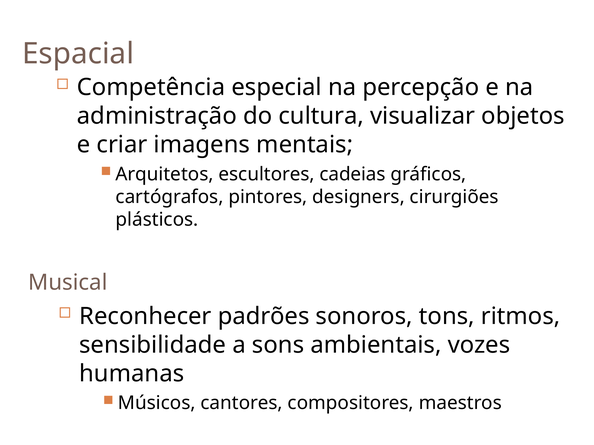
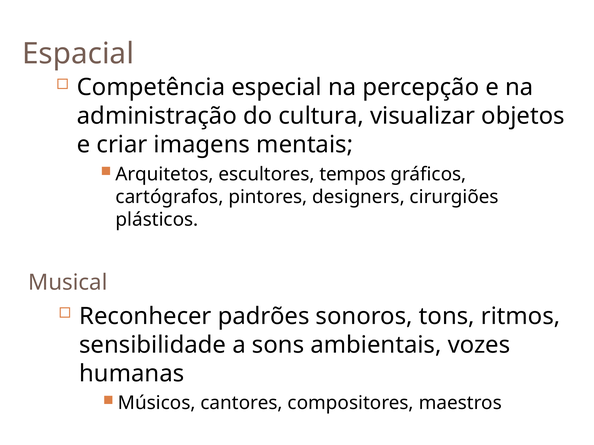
cadeias: cadeias -> tempos (353, 174)
